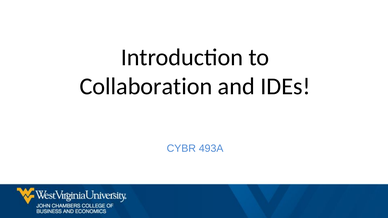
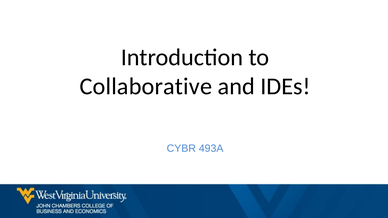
Collaboration: Collaboration -> Collaborative (146, 87)
